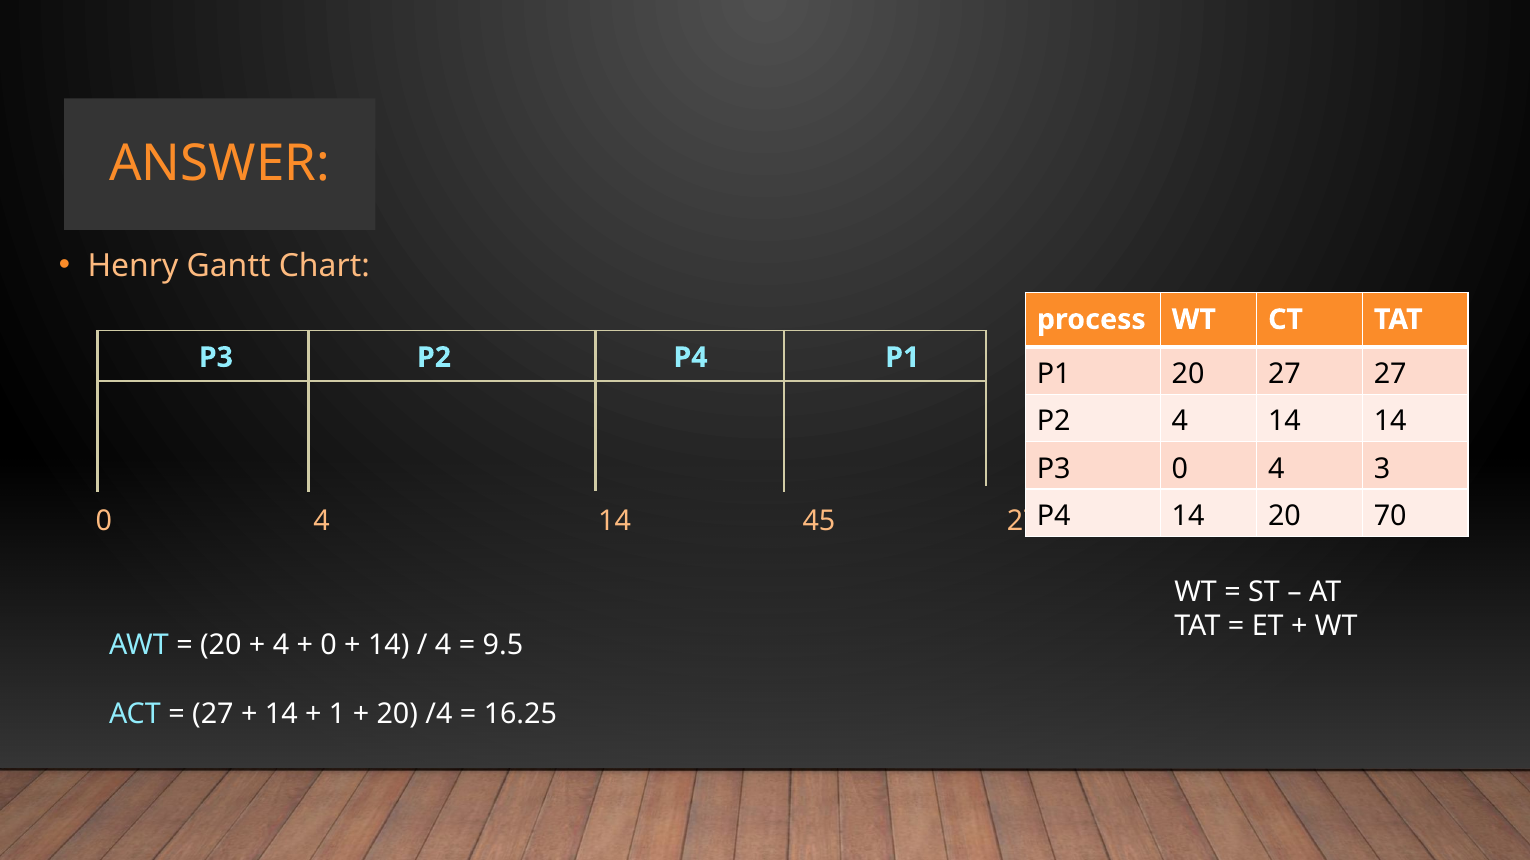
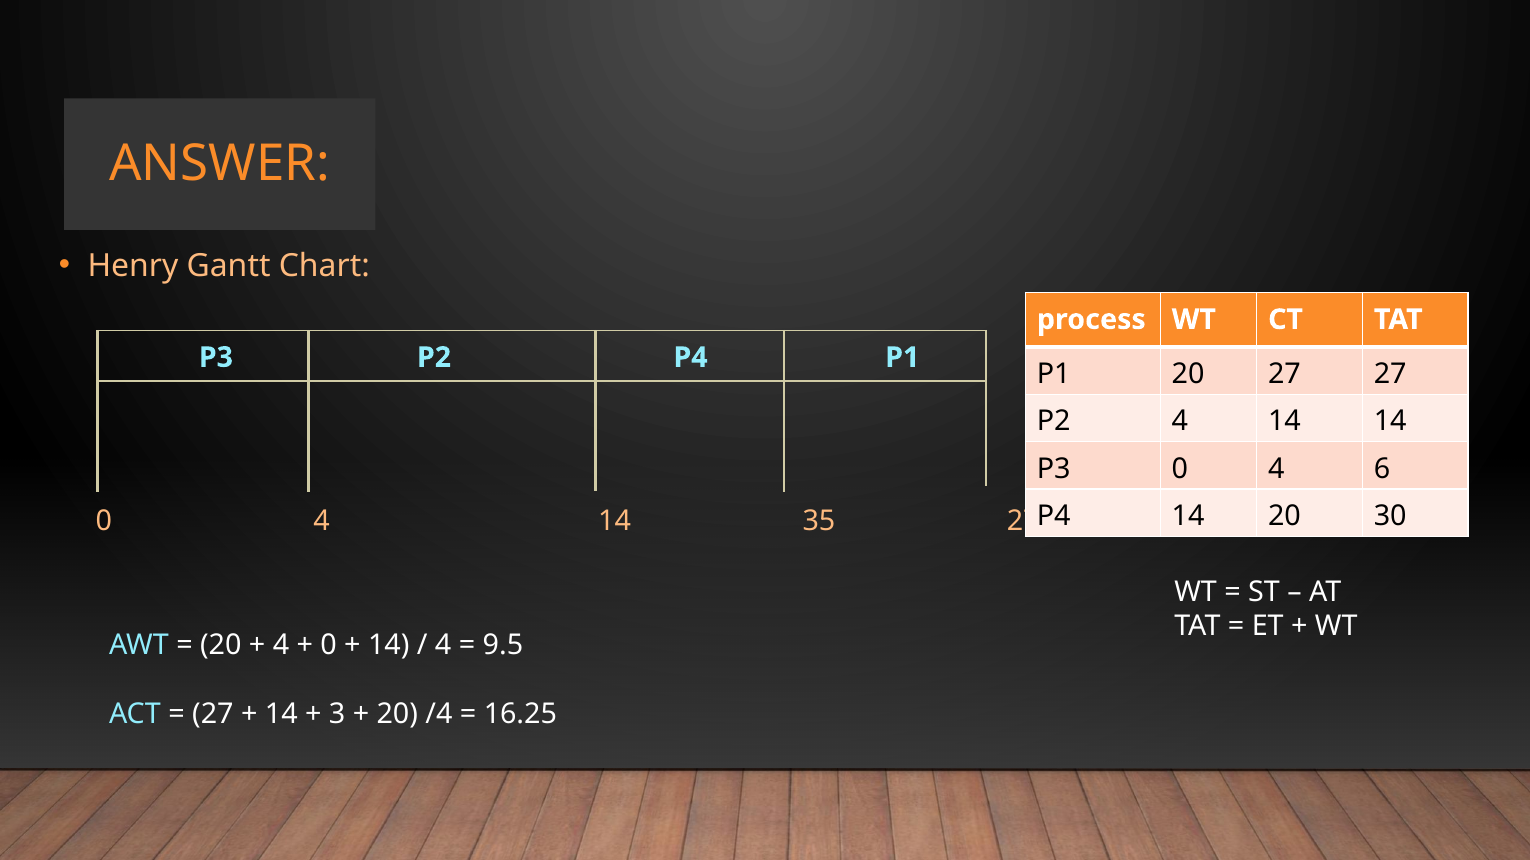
3: 3 -> 6 (1382, 469)
70: 70 -> 30 (1390, 516)
45: 45 -> 35 (819, 522)
1: 1 -> 3 (337, 714)
